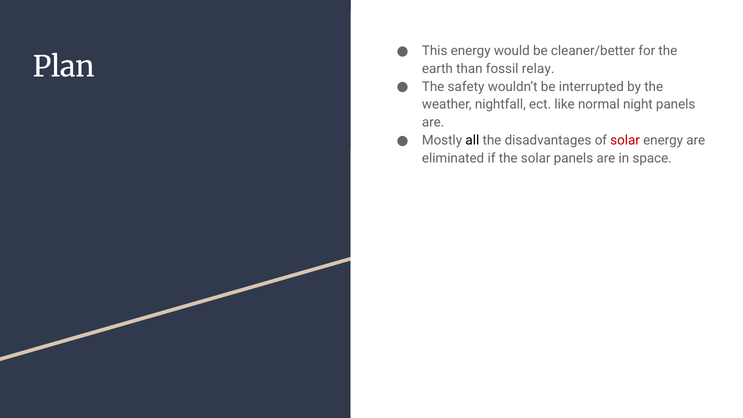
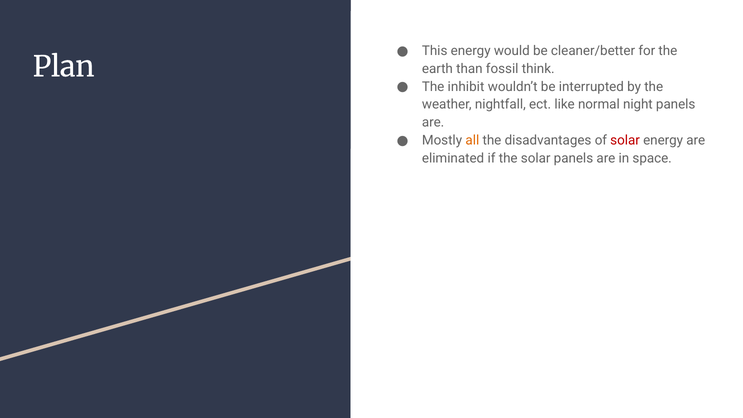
relay: relay -> think (538, 69)
safety: safety -> inhibit (466, 87)
all colour: black -> orange (472, 140)
